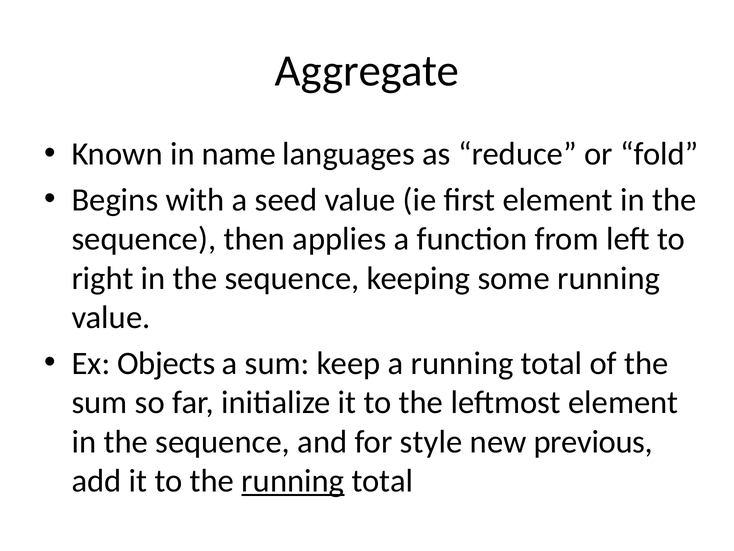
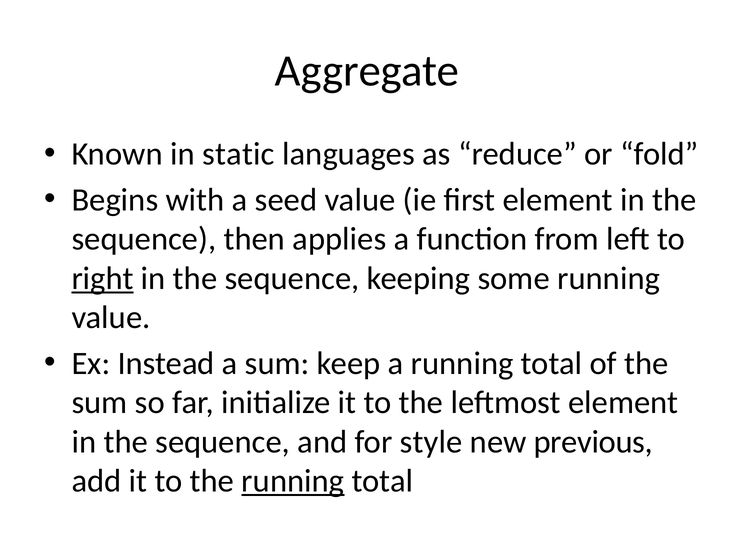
name: name -> static (238, 154)
right underline: none -> present (103, 278)
Objects: Objects -> Instead (166, 363)
